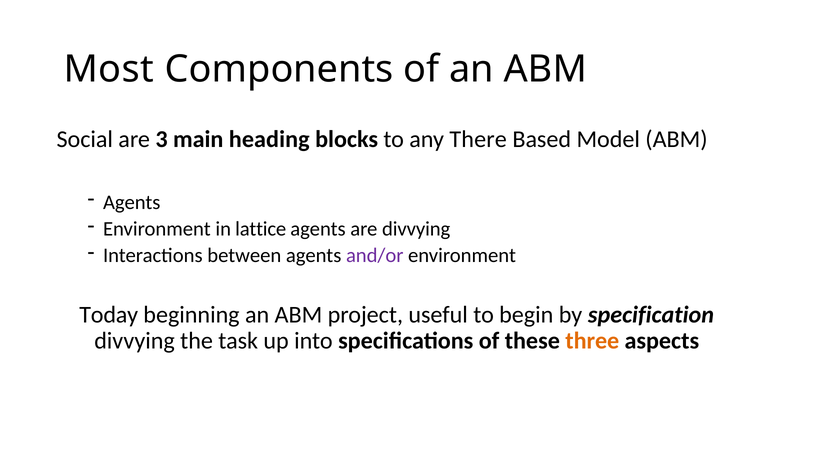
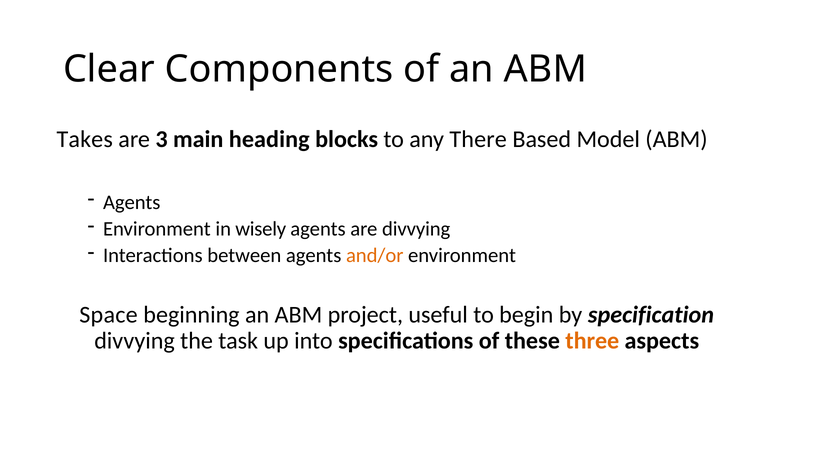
Most: Most -> Clear (109, 69)
Social: Social -> Takes (85, 139)
lattice: lattice -> wisely (261, 229)
and/or colour: purple -> orange (375, 256)
Today: Today -> Space (109, 315)
